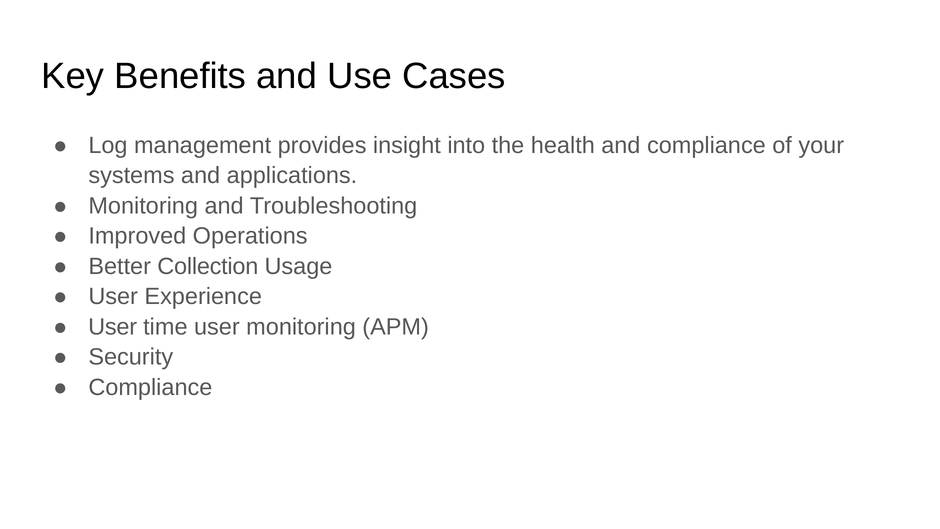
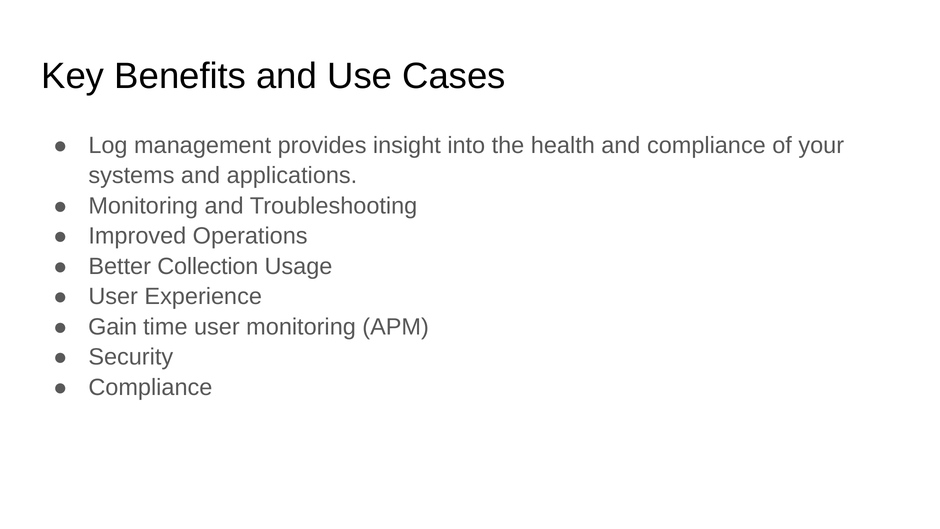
User: User -> Gain (113, 327)
